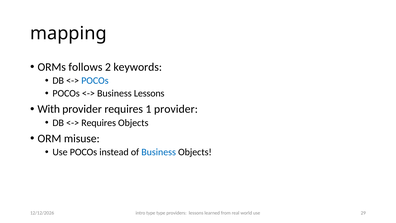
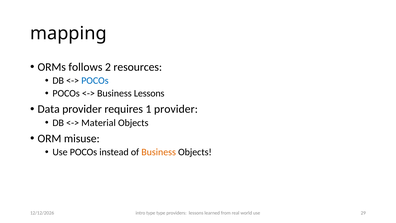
keywords: keywords -> resources (138, 67)
With: With -> Data (49, 109)
Requires: Requires -> Material (99, 123)
Business colour: blue -> orange (159, 152)
